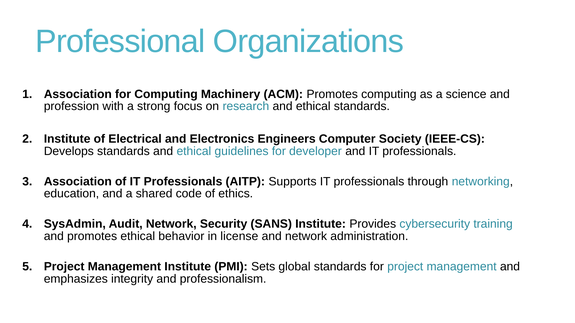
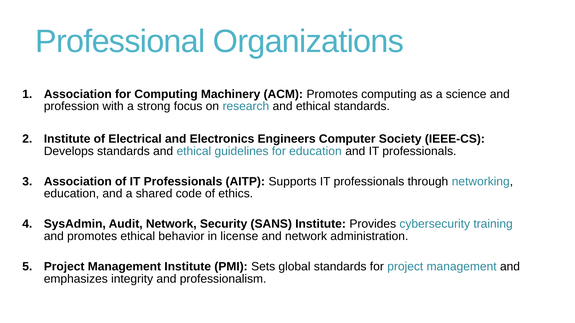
for developer: developer -> education (315, 151)
